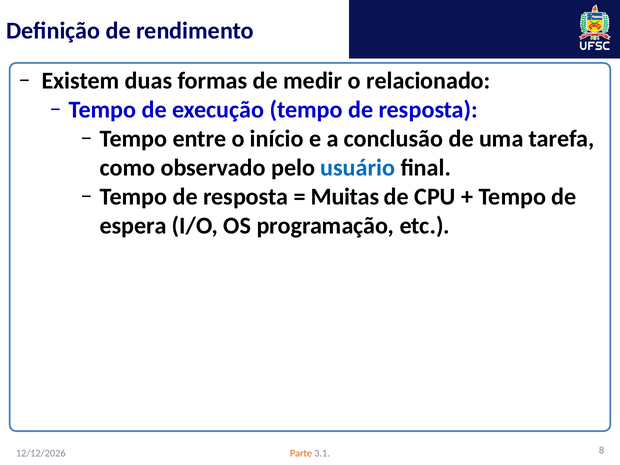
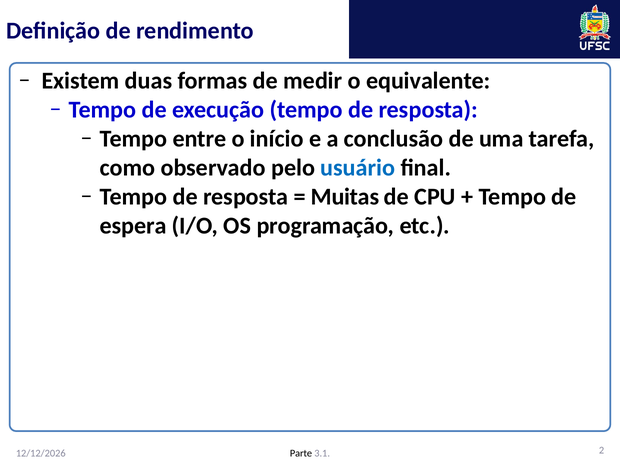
relacionado: relacionado -> equivalente (428, 81)
Parte colour: orange -> black (301, 453)
8: 8 -> 2 (602, 450)
